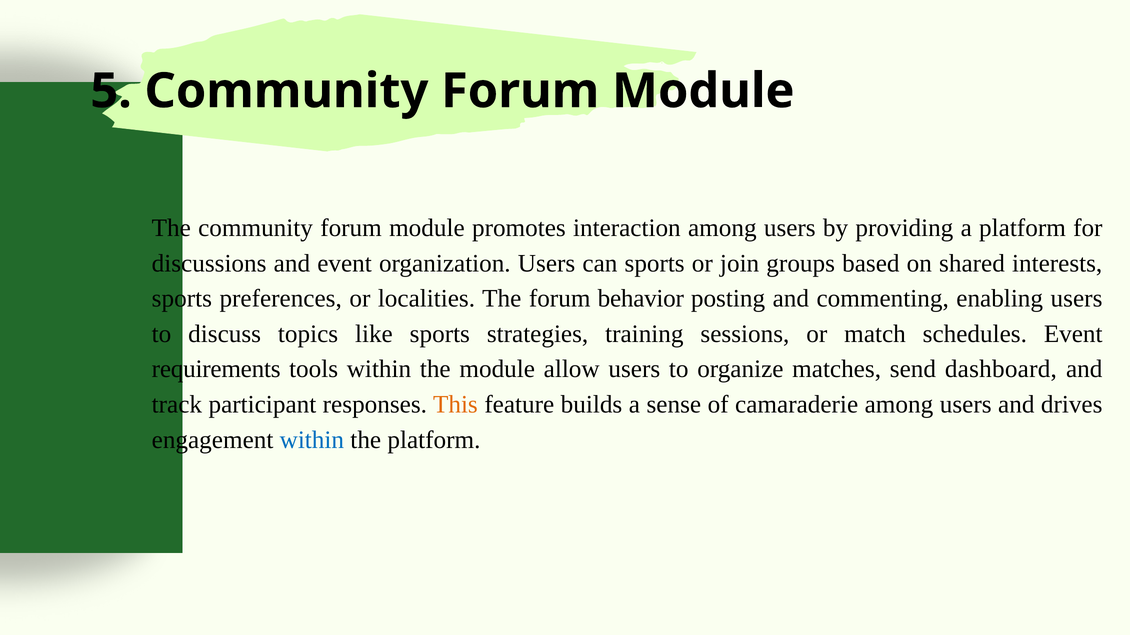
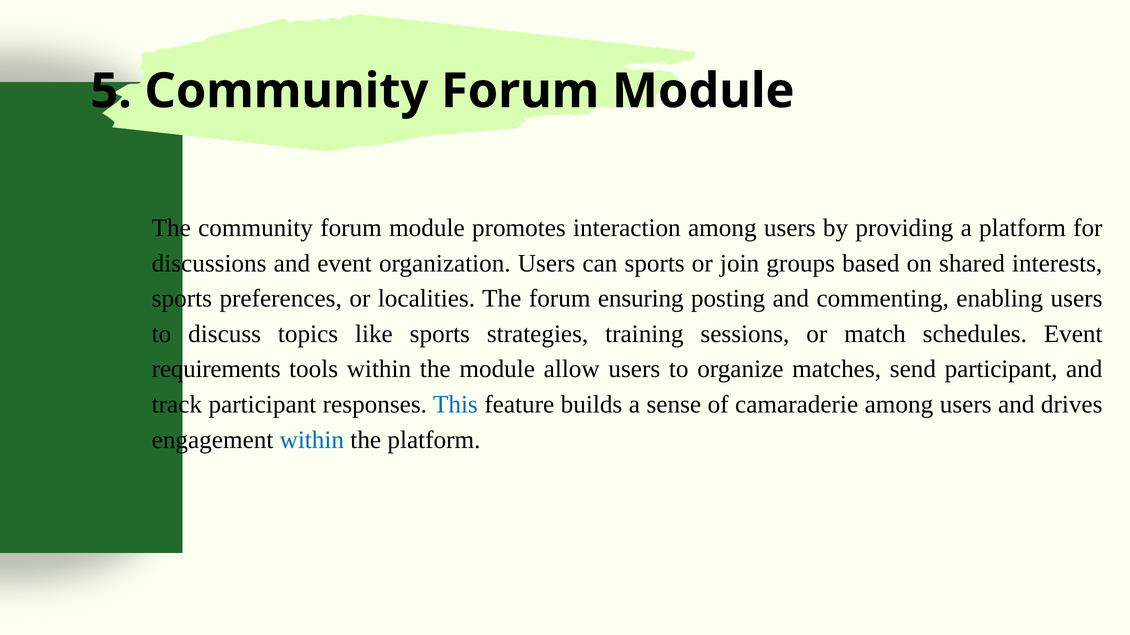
behavior: behavior -> ensuring (641, 299)
send dashboard: dashboard -> participant (1001, 370)
This colour: orange -> blue (455, 405)
